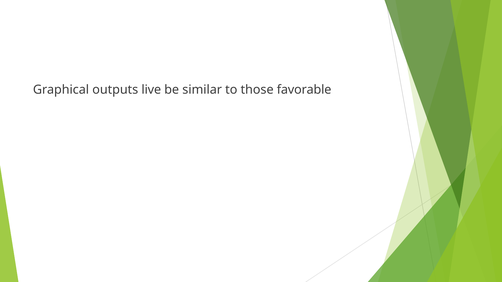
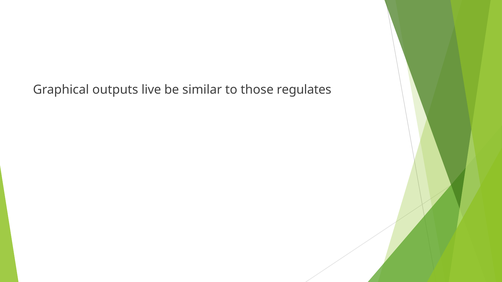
favorable: favorable -> regulates (304, 90)
